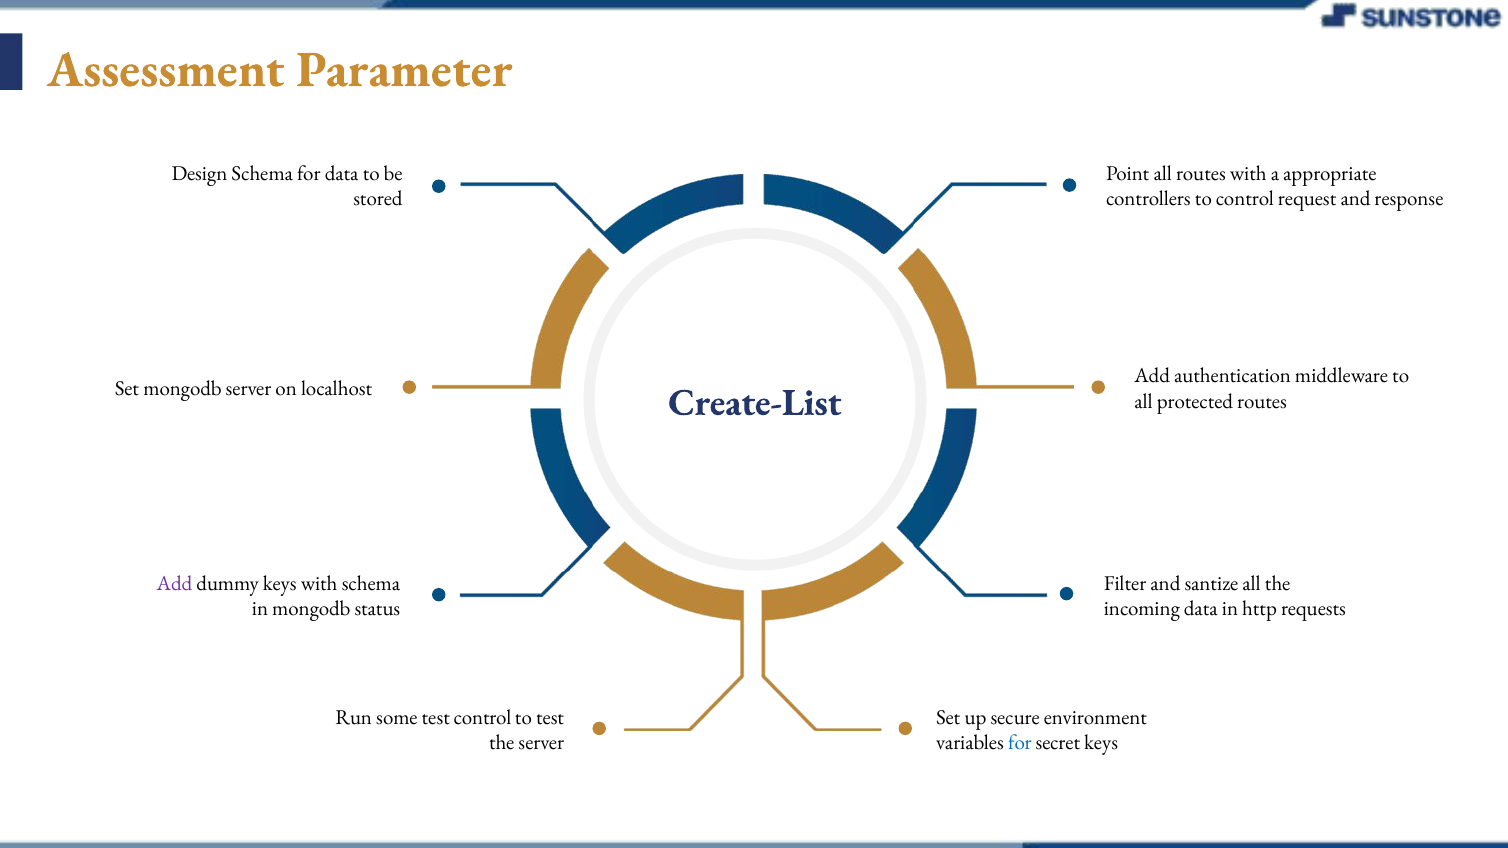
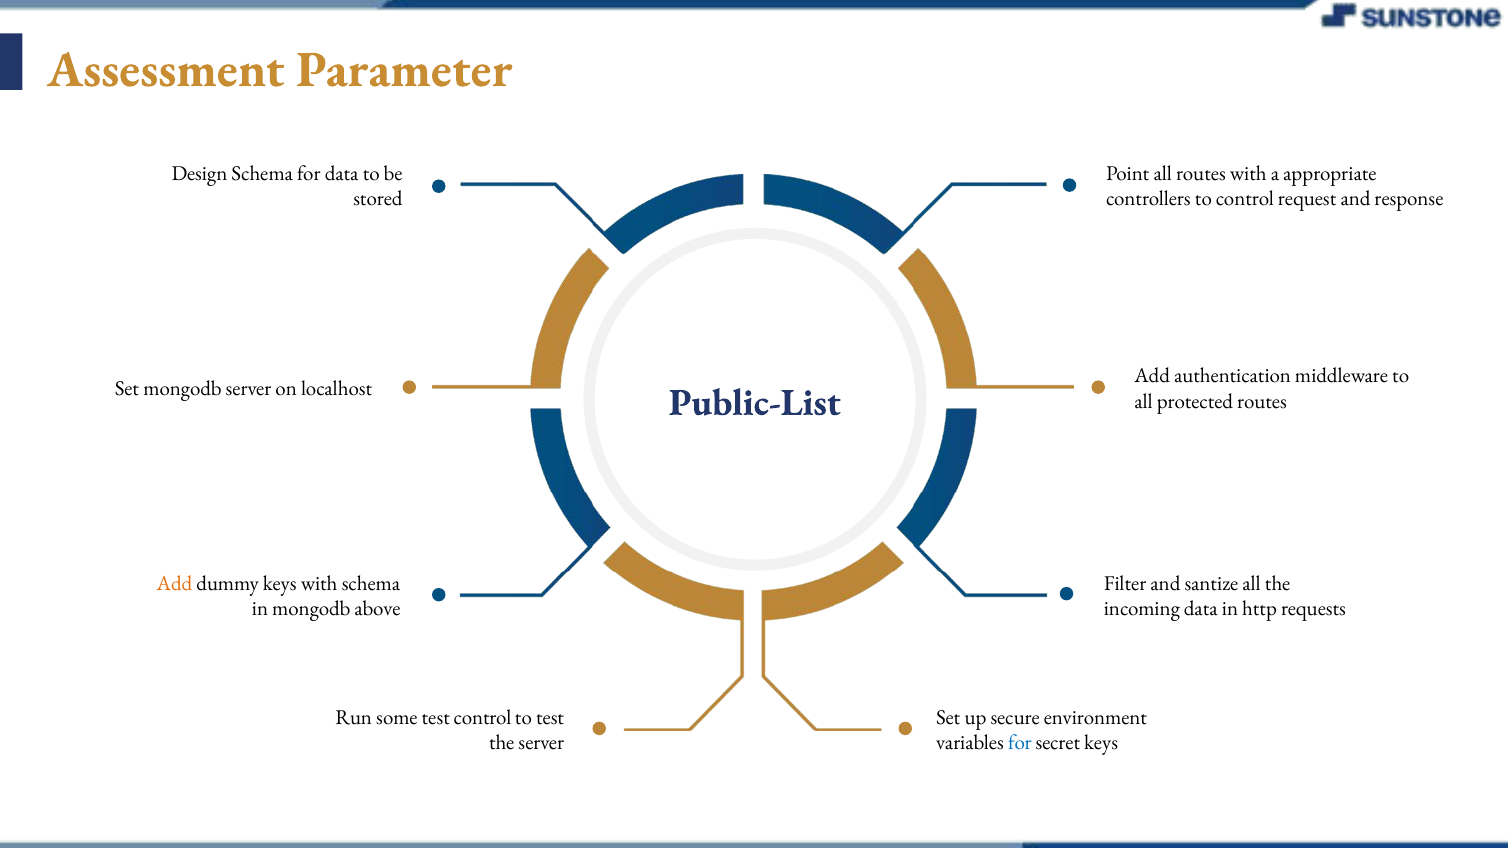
Create-List: Create-List -> Public-List (755, 402)
Add colour: purple -> orange (175, 584)
status: status -> above (377, 609)
